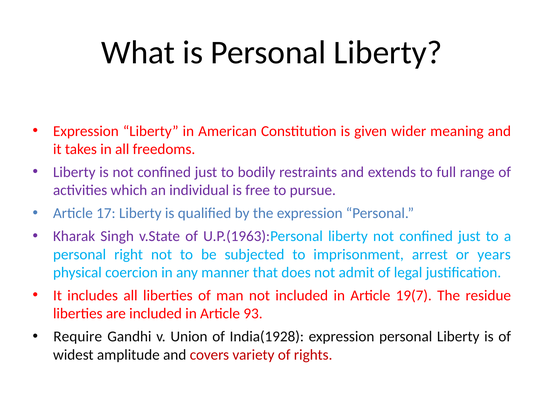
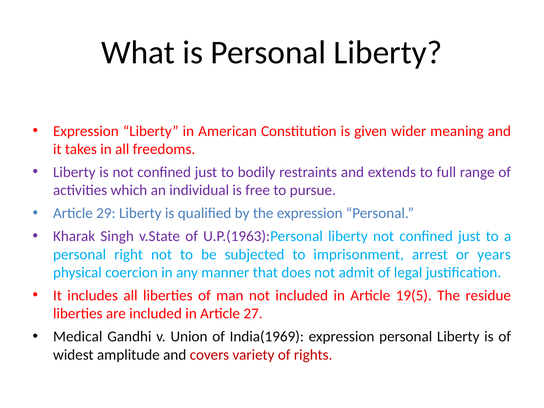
17: 17 -> 29 (106, 213)
19(7: 19(7 -> 19(5 (414, 296)
93: 93 -> 27 (253, 314)
Require: Require -> Medical (78, 337)
India(1928: India(1928 -> India(1969 (267, 337)
